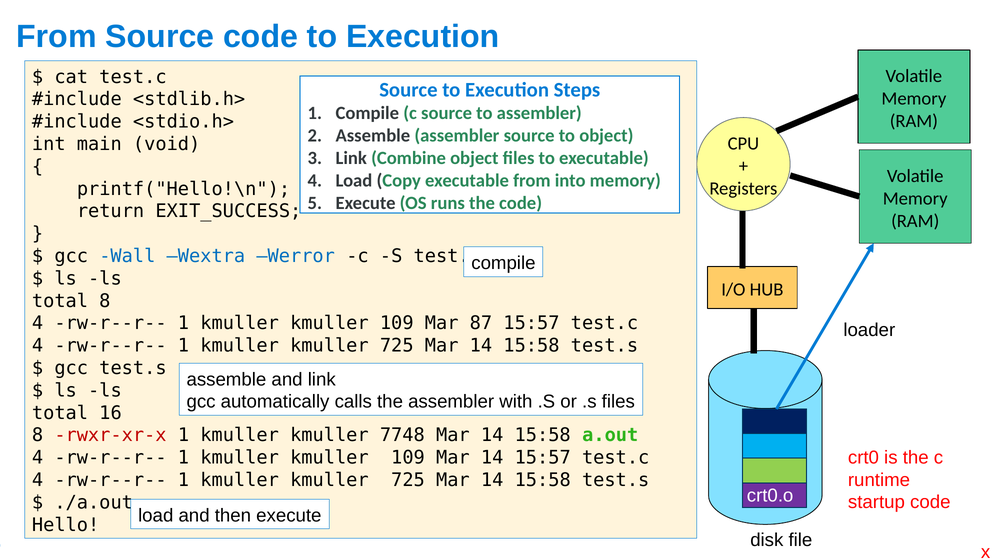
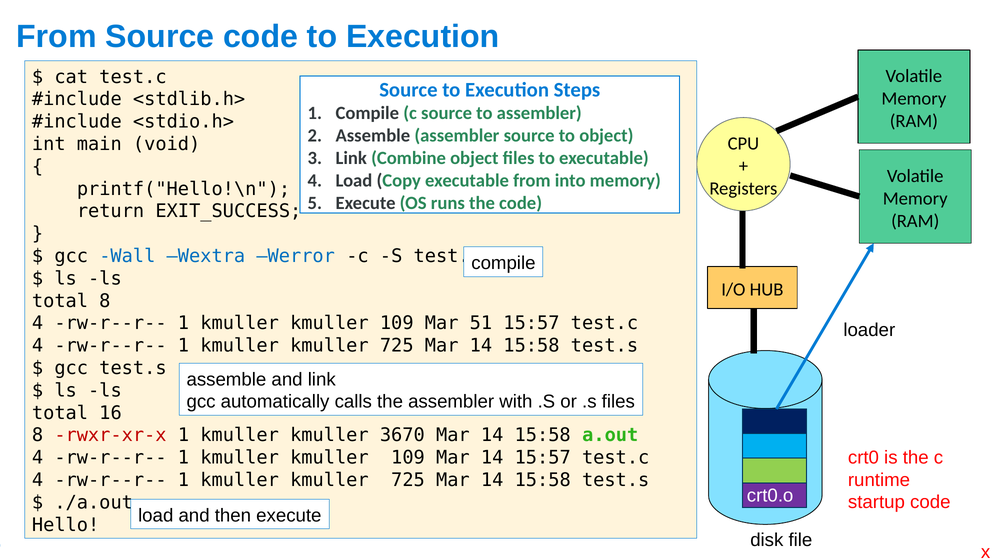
87: 87 -> 51 (481, 323)
7748: 7748 -> 3670 (402, 435)
